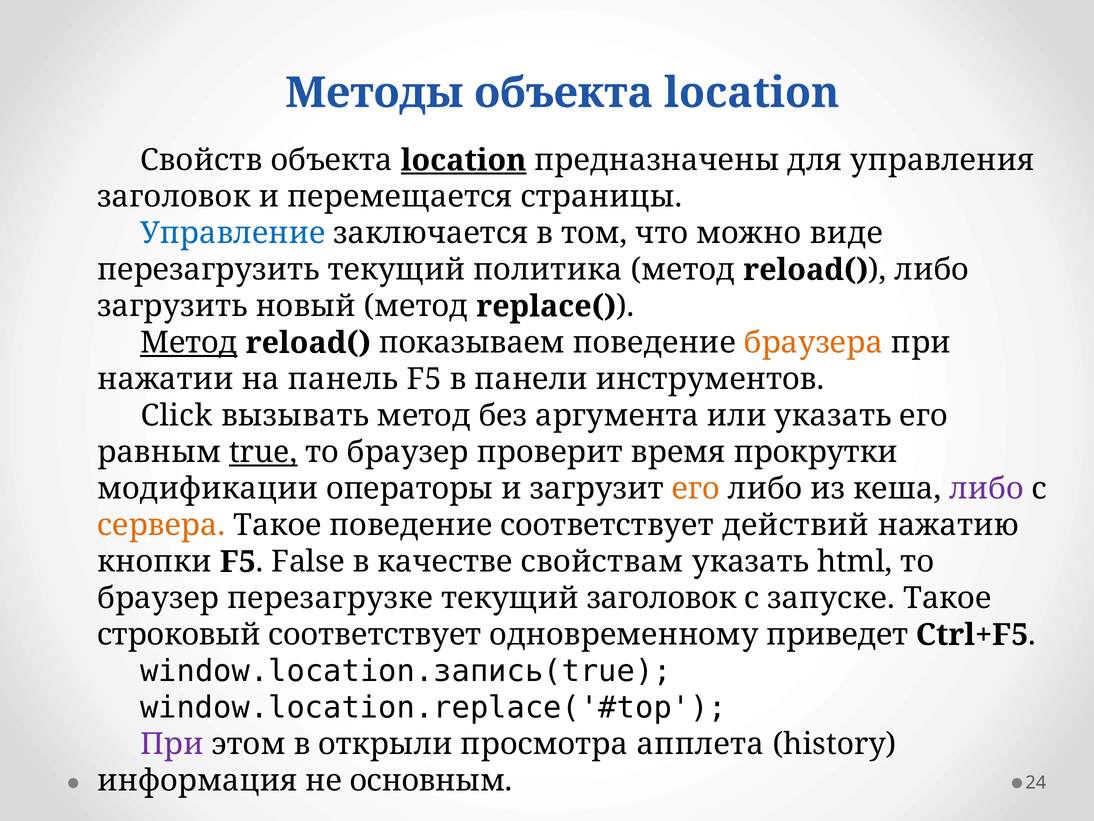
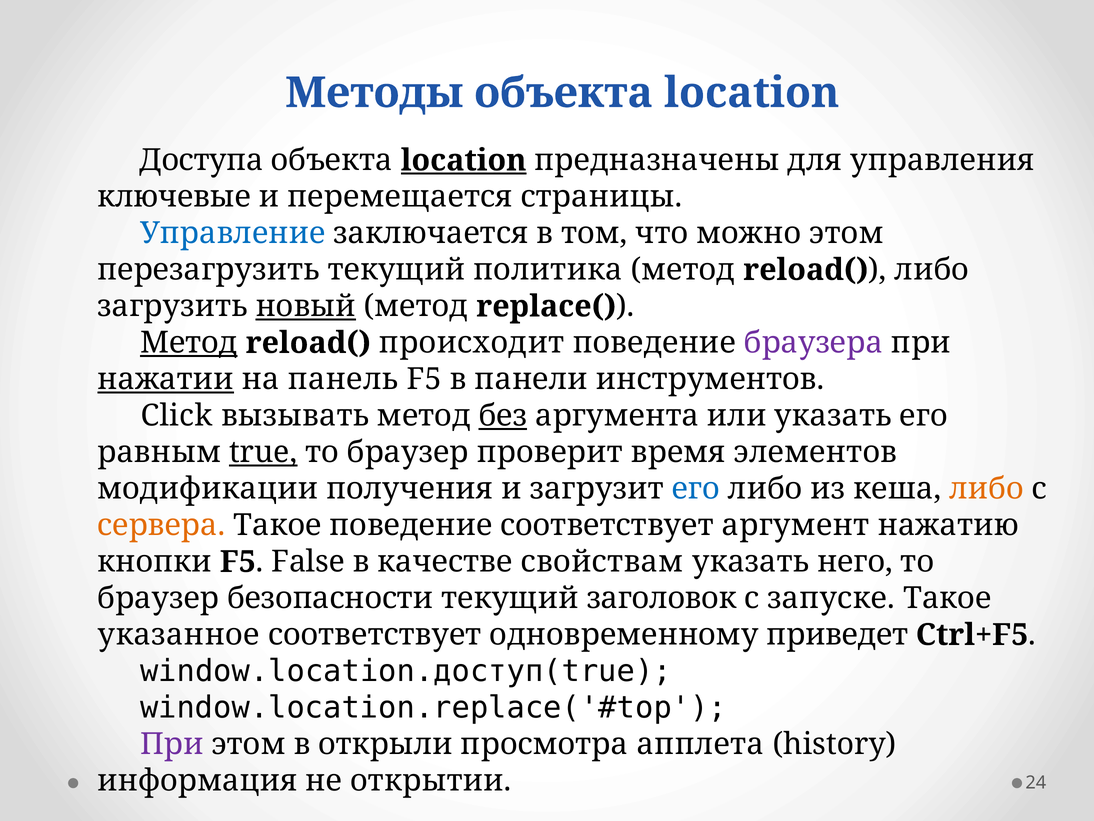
Свойств: Свойств -> Доступа (201, 160)
заголовок: заголовок -> ключевые (174, 197)
можно виде: виде -> этом (847, 233)
новый underline: none -> present (306, 306)
показываем: показываем -> происходит (472, 343)
браузера colour: orange -> purple (813, 343)
нажатии underline: none -> present (166, 379)
без underline: none -> present (503, 416)
прокрутки: прокрутки -> элементов (816, 452)
операторы: операторы -> получения (410, 489)
его colour: orange -> blue (696, 489)
либо colour: purple -> orange (986, 489)
действий: действий -> аргумент (796, 525)
html: html -> него (855, 562)
перезагрузке: перезагрузке -> безопасности (330, 598)
строковый: строковый -> указанное (179, 635)
window.location.запись(true: window.location.запись(true -> window.location.доступ(true (406, 671)
основным: основным -> открытии (431, 780)
